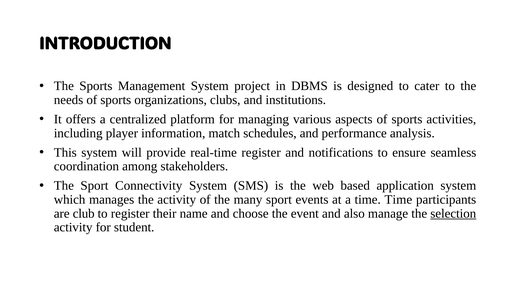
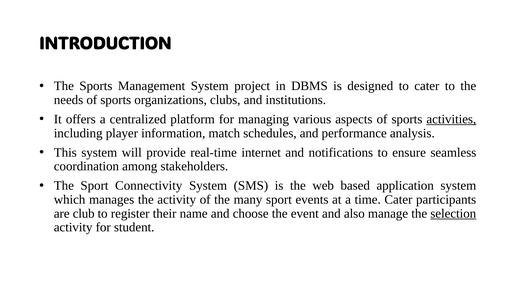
activities underline: none -> present (451, 119)
real-time register: register -> internet (261, 153)
time Time: Time -> Cater (398, 200)
